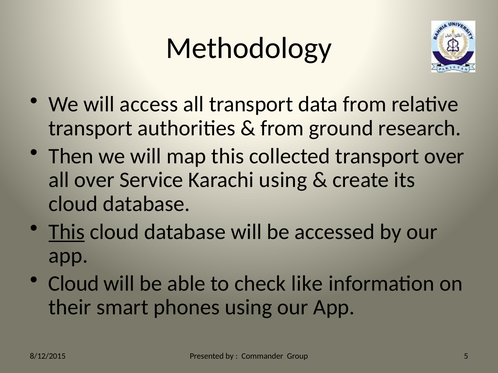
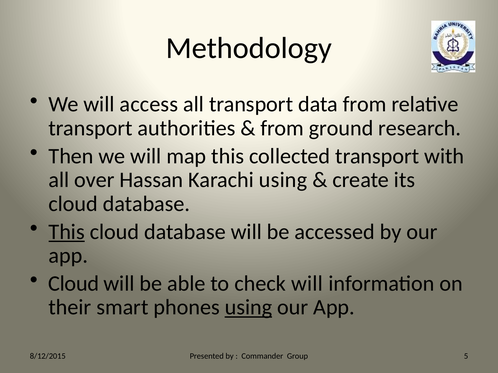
transport over: over -> with (444, 156)
Service: Service -> Hassan (151, 180)
check like: like -> will (307, 284)
using underline: none -> present (248, 308)
